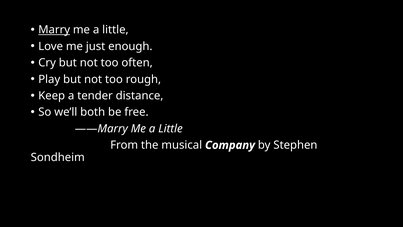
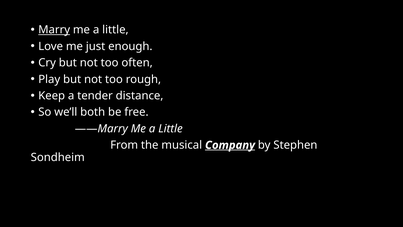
Company underline: none -> present (230, 145)
